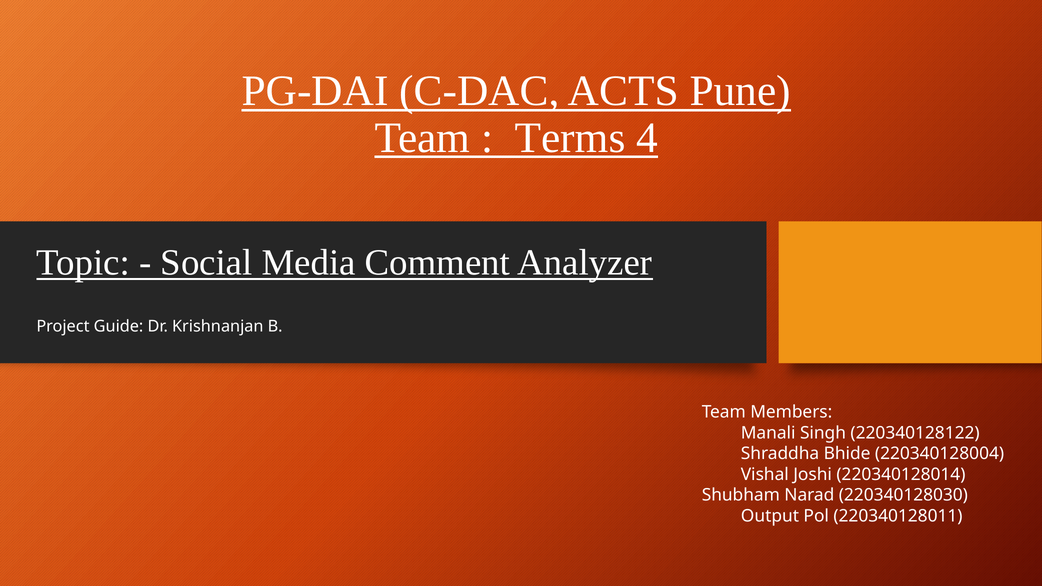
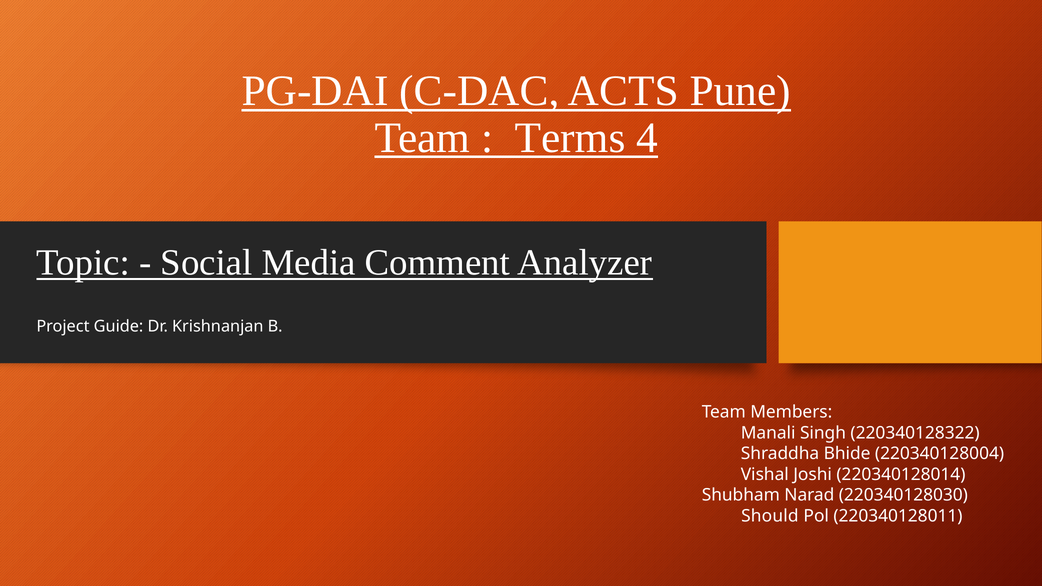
220340128122: 220340128122 -> 220340128322 (915, 433)
Output: Output -> Should (770, 516)
